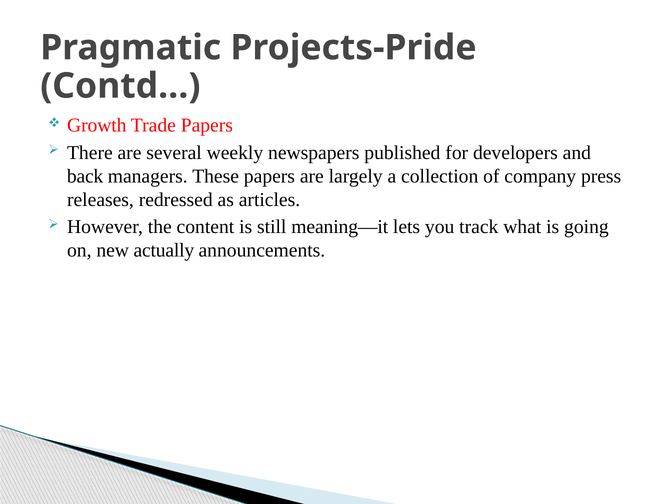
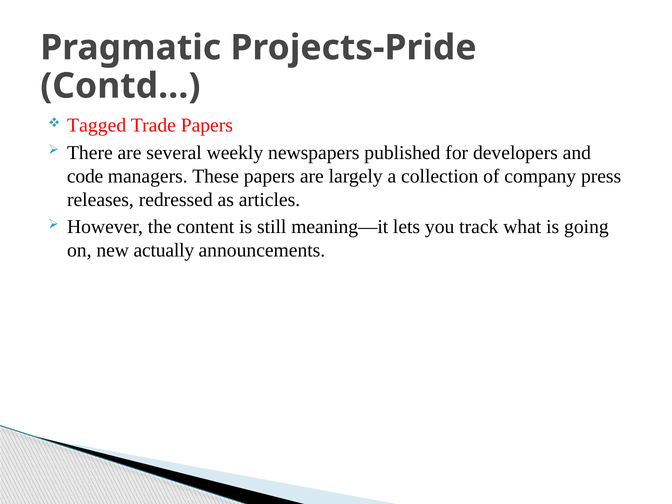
Growth: Growth -> Tagged (97, 125)
back: back -> code (85, 176)
